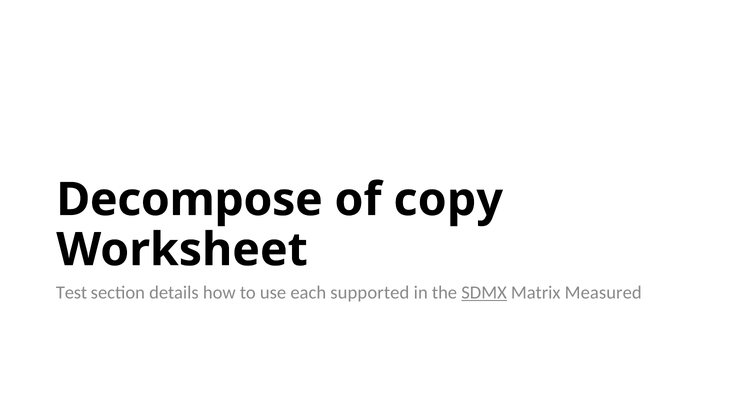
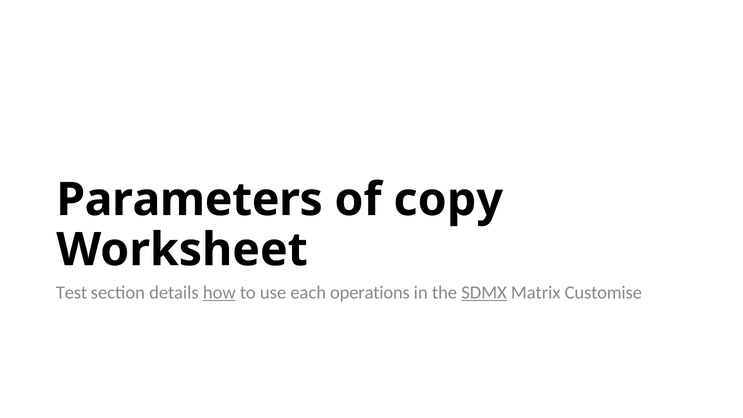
Decompose: Decompose -> Parameters (190, 200)
how underline: none -> present (219, 292)
supported: supported -> operations (370, 292)
Measured: Measured -> Customise (603, 292)
